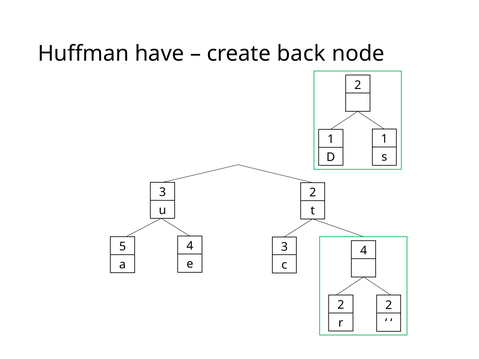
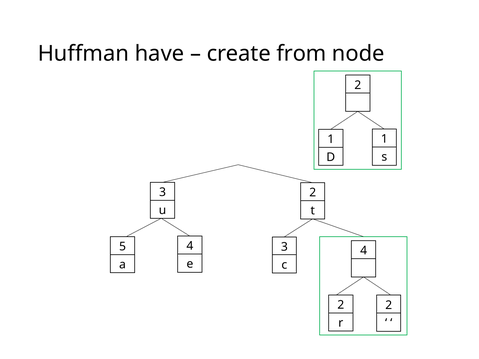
back: back -> from (301, 54)
